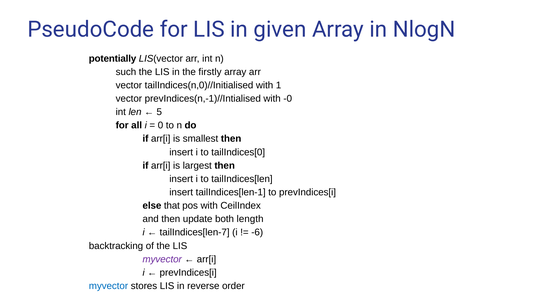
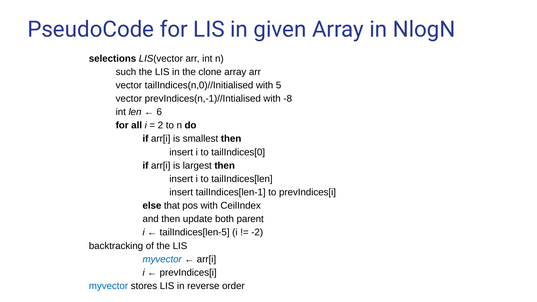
potentially: potentially -> selections (113, 59)
firstly: firstly -> clone (210, 72)
1: 1 -> 5 (279, 85)
-0: -0 -> -8 (288, 99)
5: 5 -> 6 (159, 112)
0: 0 -> 2 (160, 125)
length: length -> parent (250, 219)
tailIndices[len-7: tailIndices[len-7 -> tailIndices[len-5 (195, 232)
-6: -6 -> -2 (257, 232)
myvector colour: purple -> blue (162, 259)
